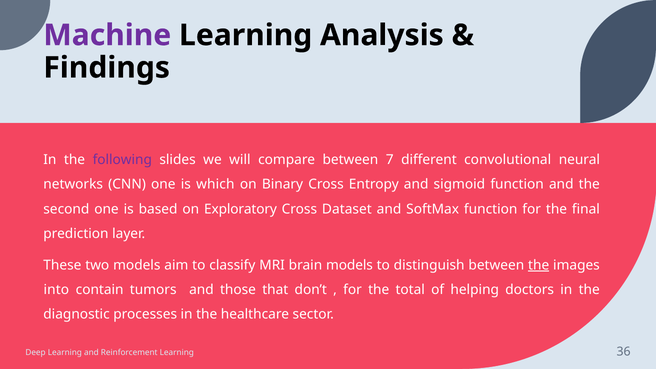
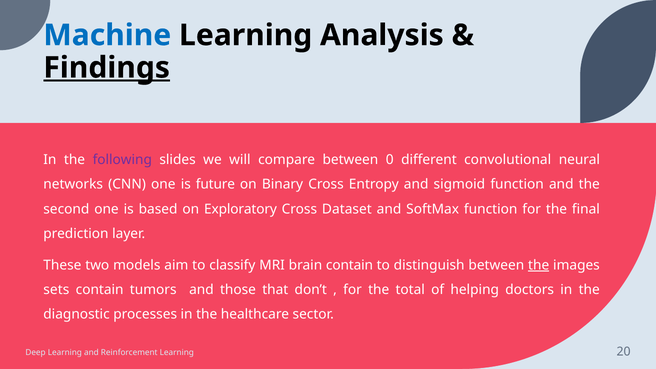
Machine colour: purple -> blue (107, 35)
Findings underline: none -> present (107, 68)
7: 7 -> 0 (390, 160)
which: which -> future (215, 184)
brain models: models -> contain (350, 265)
into: into -> sets (56, 290)
36: 36 -> 20 (624, 352)
